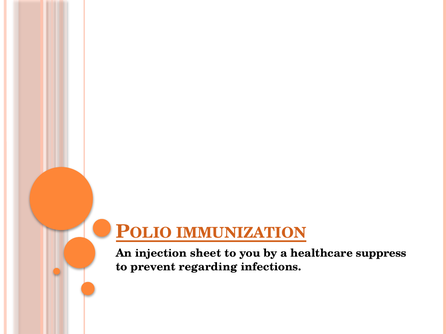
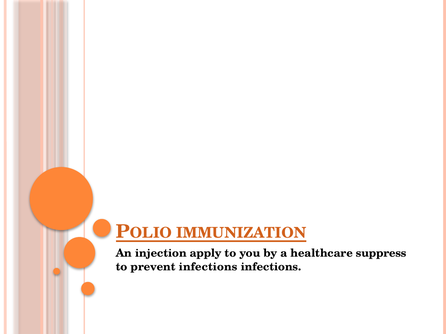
sheet: sheet -> apply (206, 254)
prevent regarding: regarding -> infections (208, 267)
